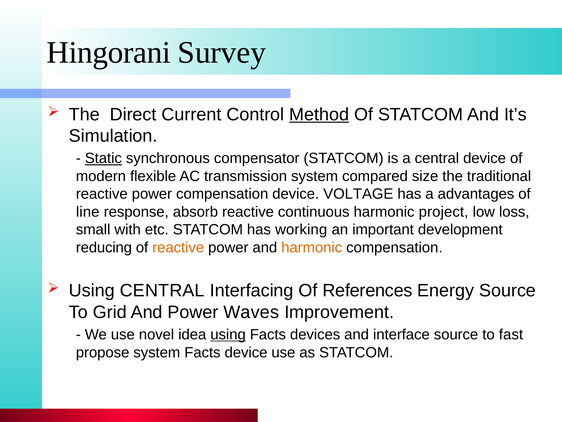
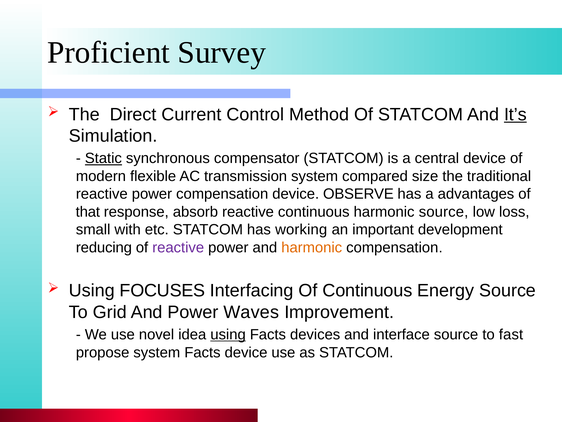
Hingorani: Hingorani -> Proficient (109, 53)
Method underline: present -> none (319, 114)
It’s underline: none -> present (515, 114)
VOLTAGE: VOLTAGE -> OBSERVE (358, 194)
line: line -> that (88, 212)
harmonic project: project -> source (444, 212)
reactive colour: orange -> purple (178, 247)
Using CENTRAL: CENTRAL -> FOCUSES (162, 290)
Of References: References -> Continuous (367, 290)
